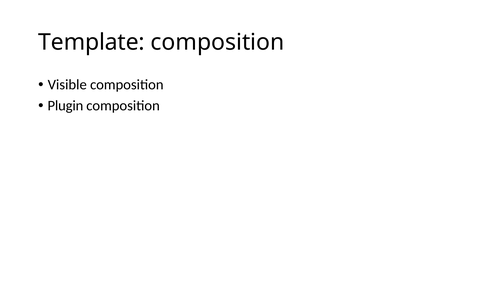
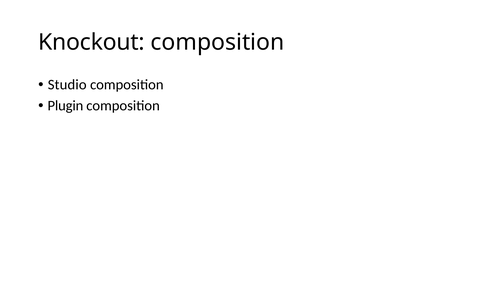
Template: Template -> Knockout (92, 42)
Visible: Visible -> Studio (67, 85)
